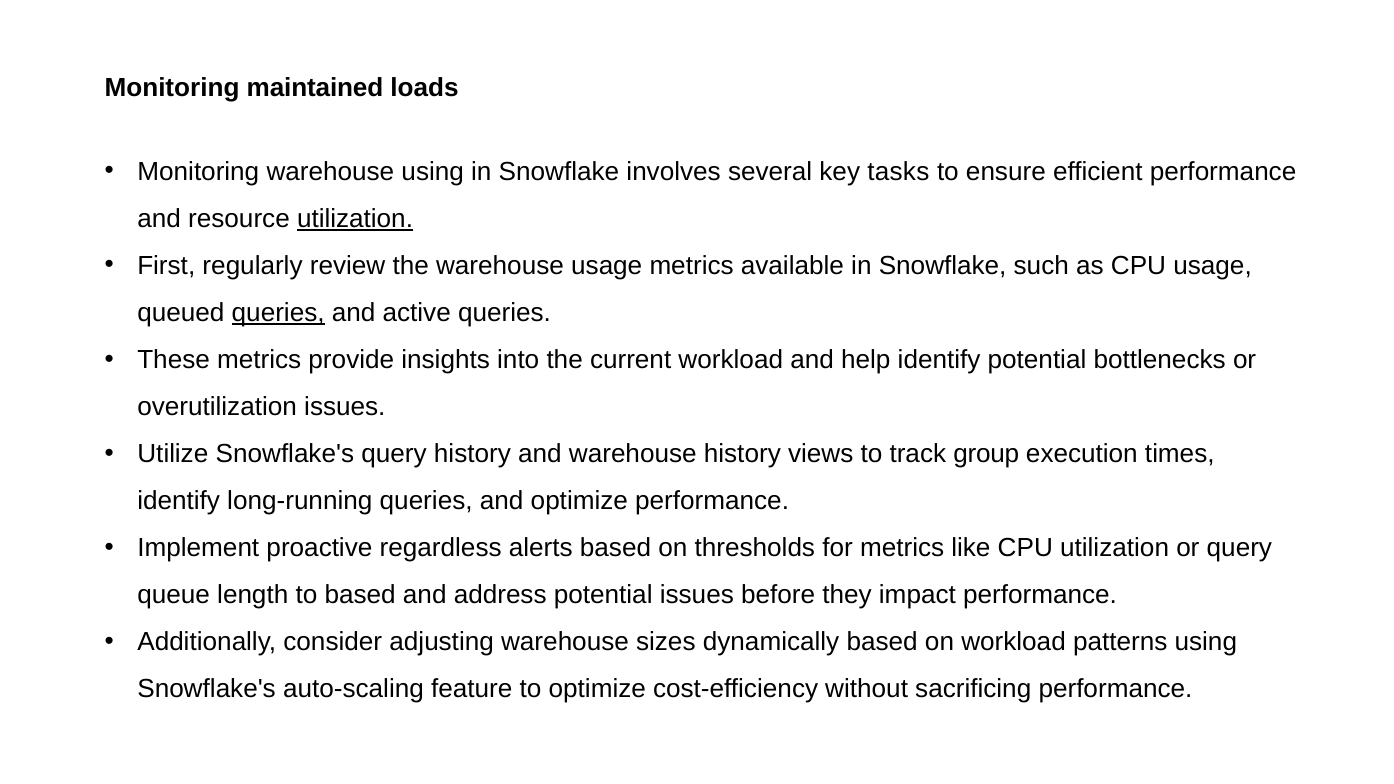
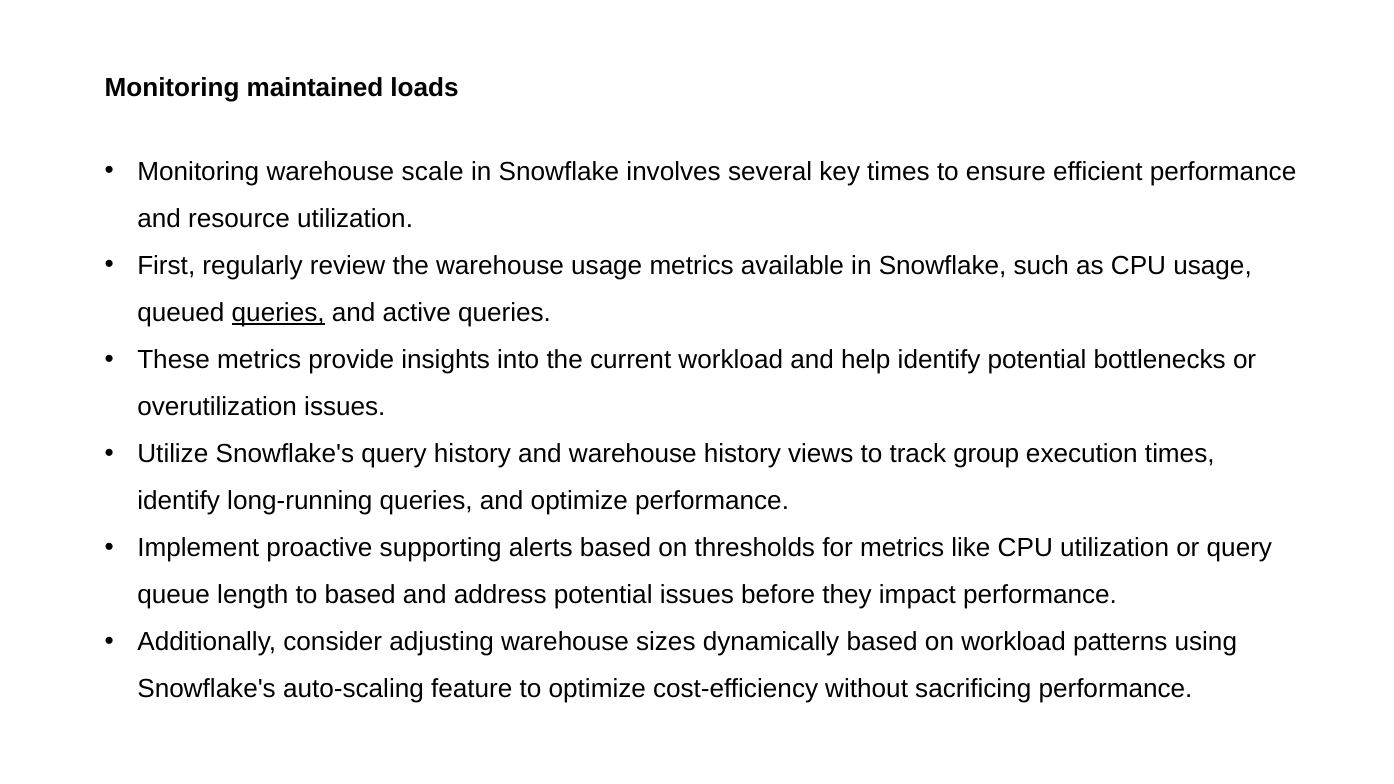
warehouse using: using -> scale (433, 172)
key tasks: tasks -> times (898, 172)
utilization underline: present -> none (355, 219)
regardless: regardless -> supporting (441, 548)
